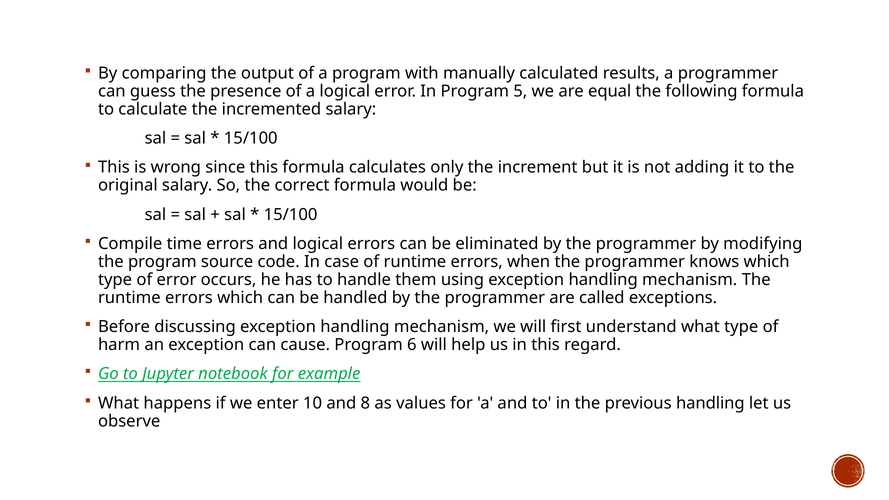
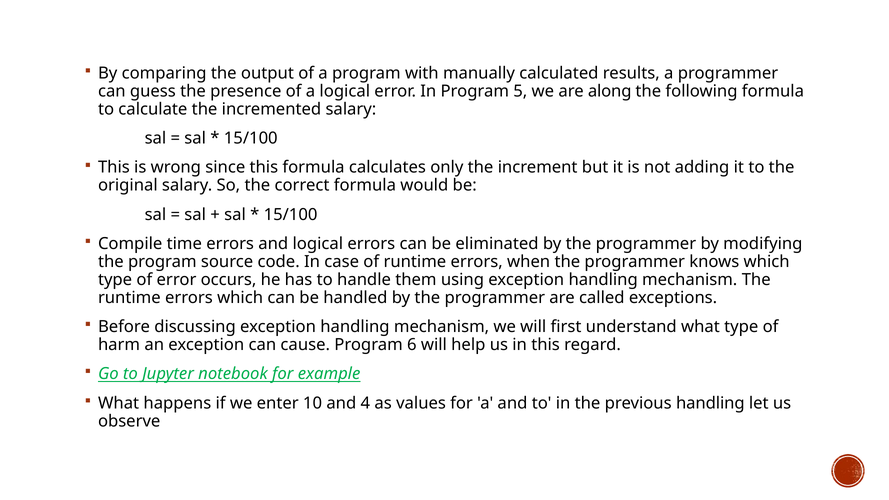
equal: equal -> along (610, 91)
8: 8 -> 4 (365, 403)
